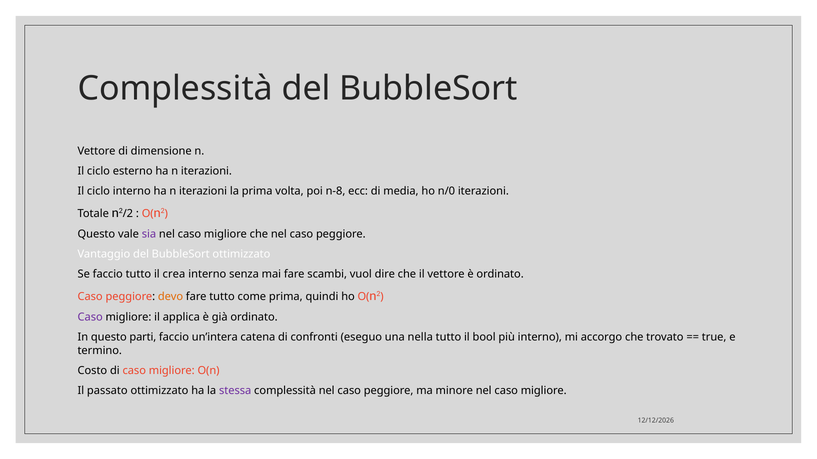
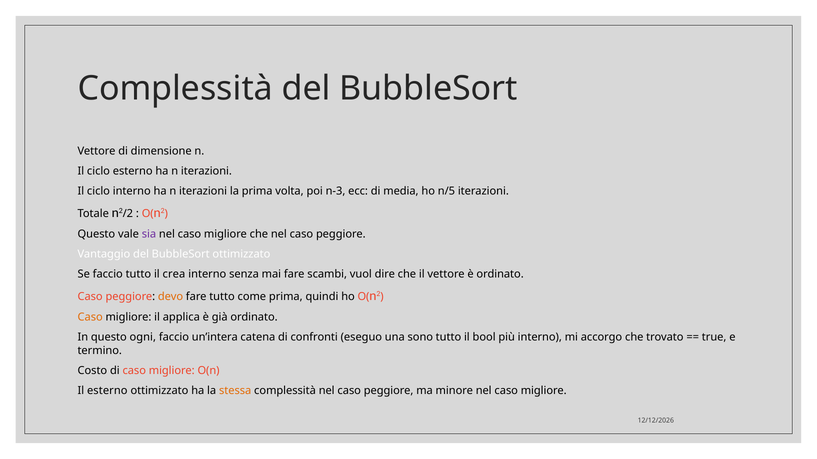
n-8: n-8 -> n-3 (335, 191)
n/0: n/0 -> n/5 (446, 191)
Caso colour: purple -> orange (90, 318)
parti: parti -> ogni (143, 338)
nella: nella -> sono (420, 338)
Il passato: passato -> esterno (107, 391)
stessa colour: purple -> orange (235, 391)
